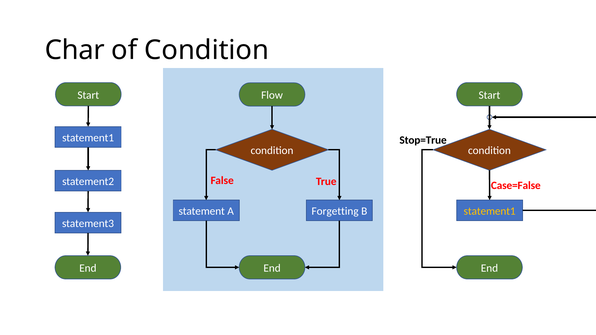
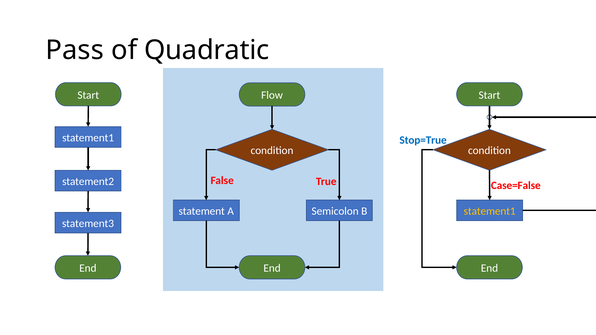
Char: Char -> Pass (75, 50)
of Condition: Condition -> Quadratic (207, 50)
Stop=True colour: black -> blue (423, 140)
Forgetting: Forgetting -> Semicolon (335, 211)
